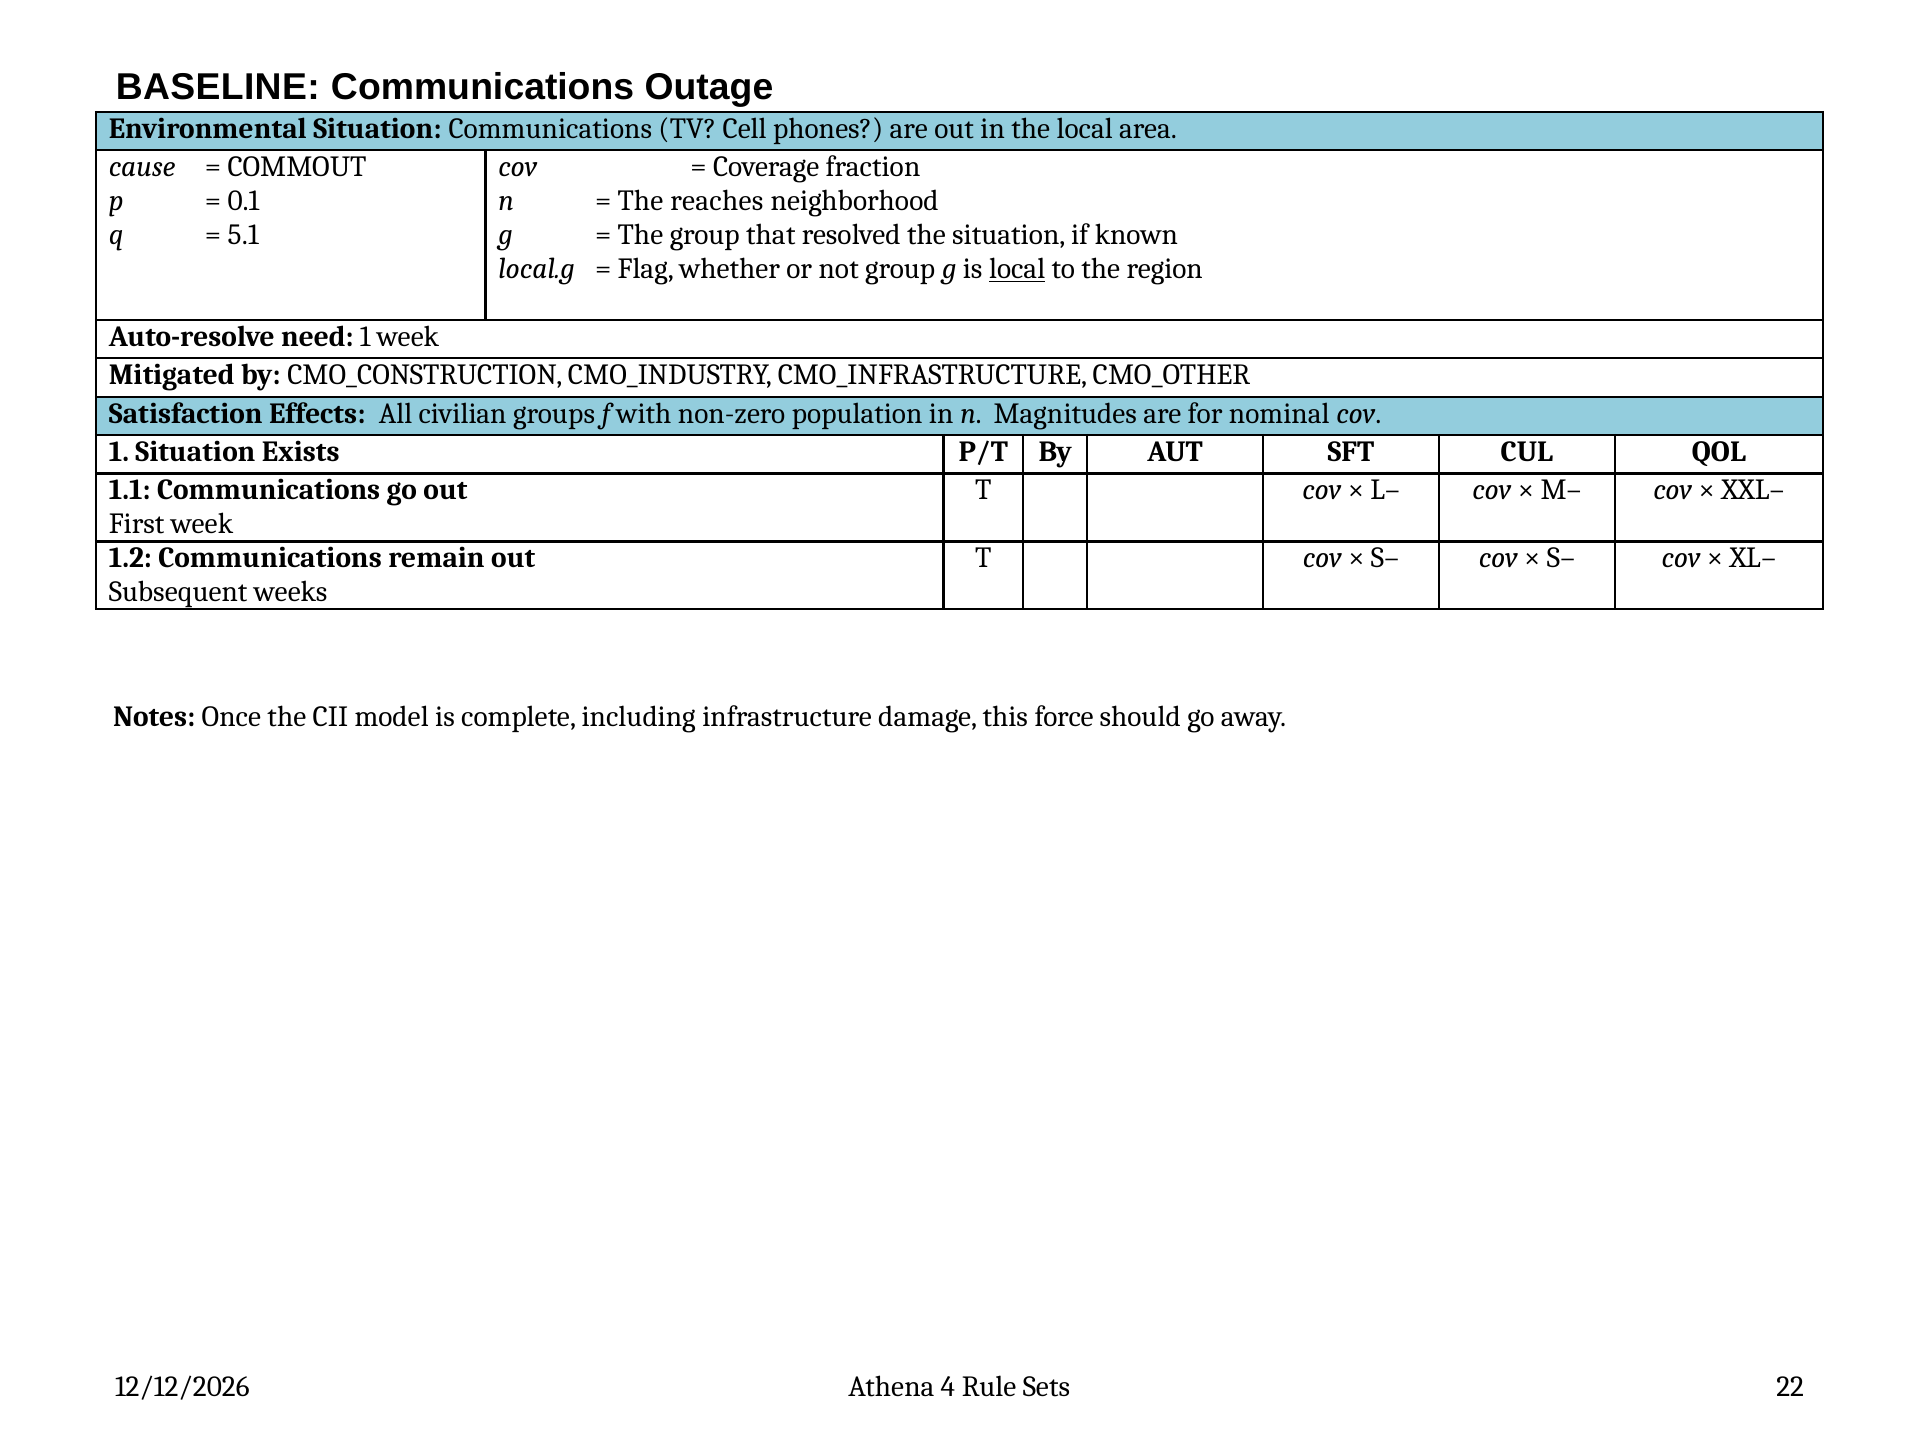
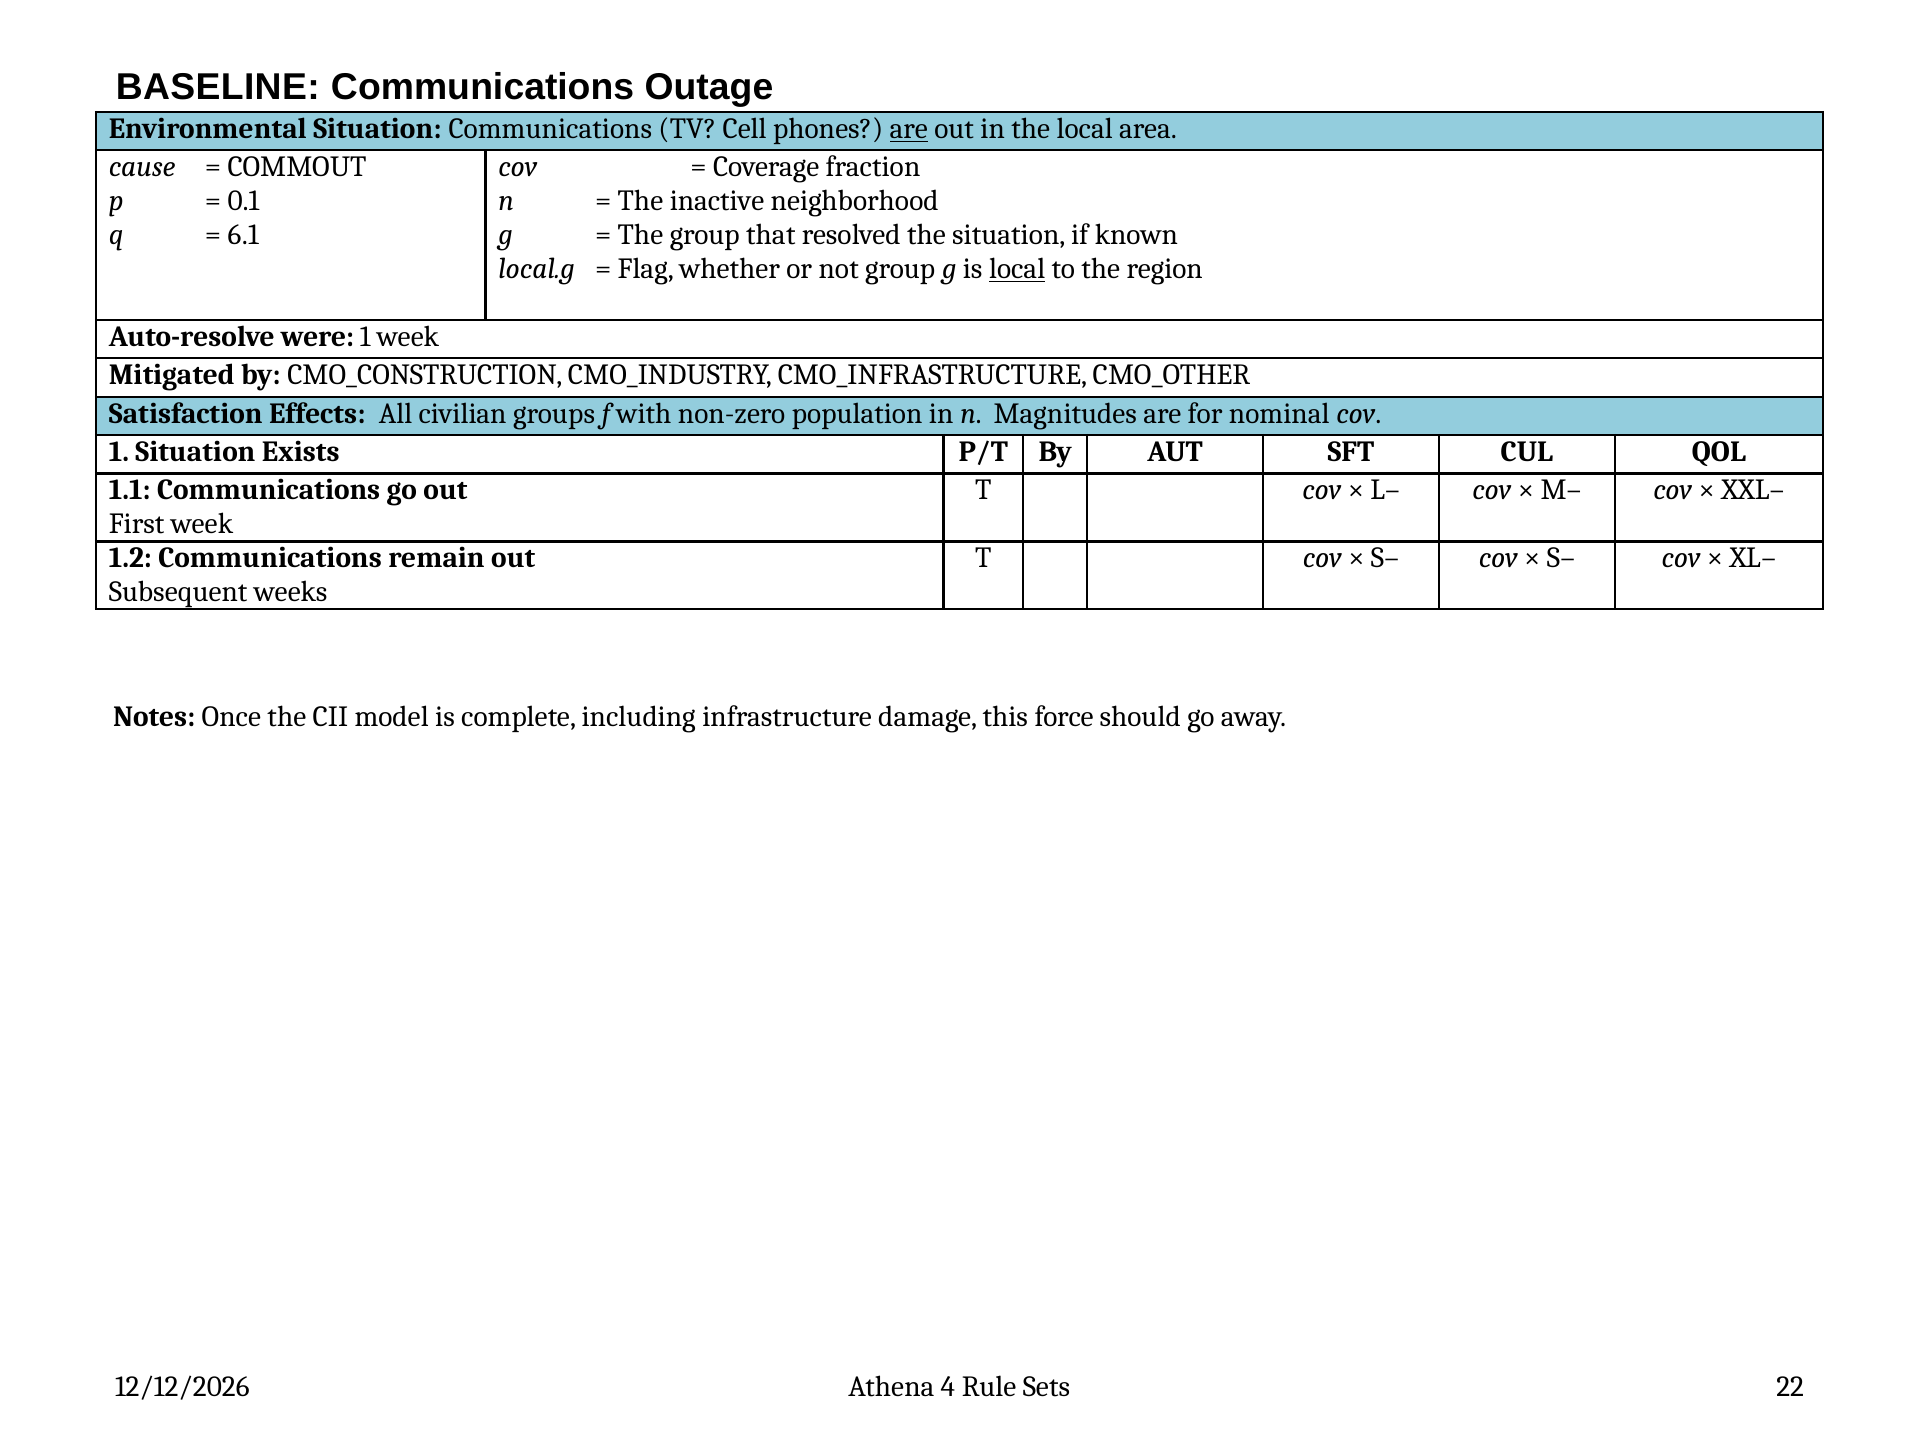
are underline: none -> present (909, 129)
reaches: reaches -> inactive (717, 201)
5.1: 5.1 -> 6.1 (243, 235)
need: need -> were (318, 337)
